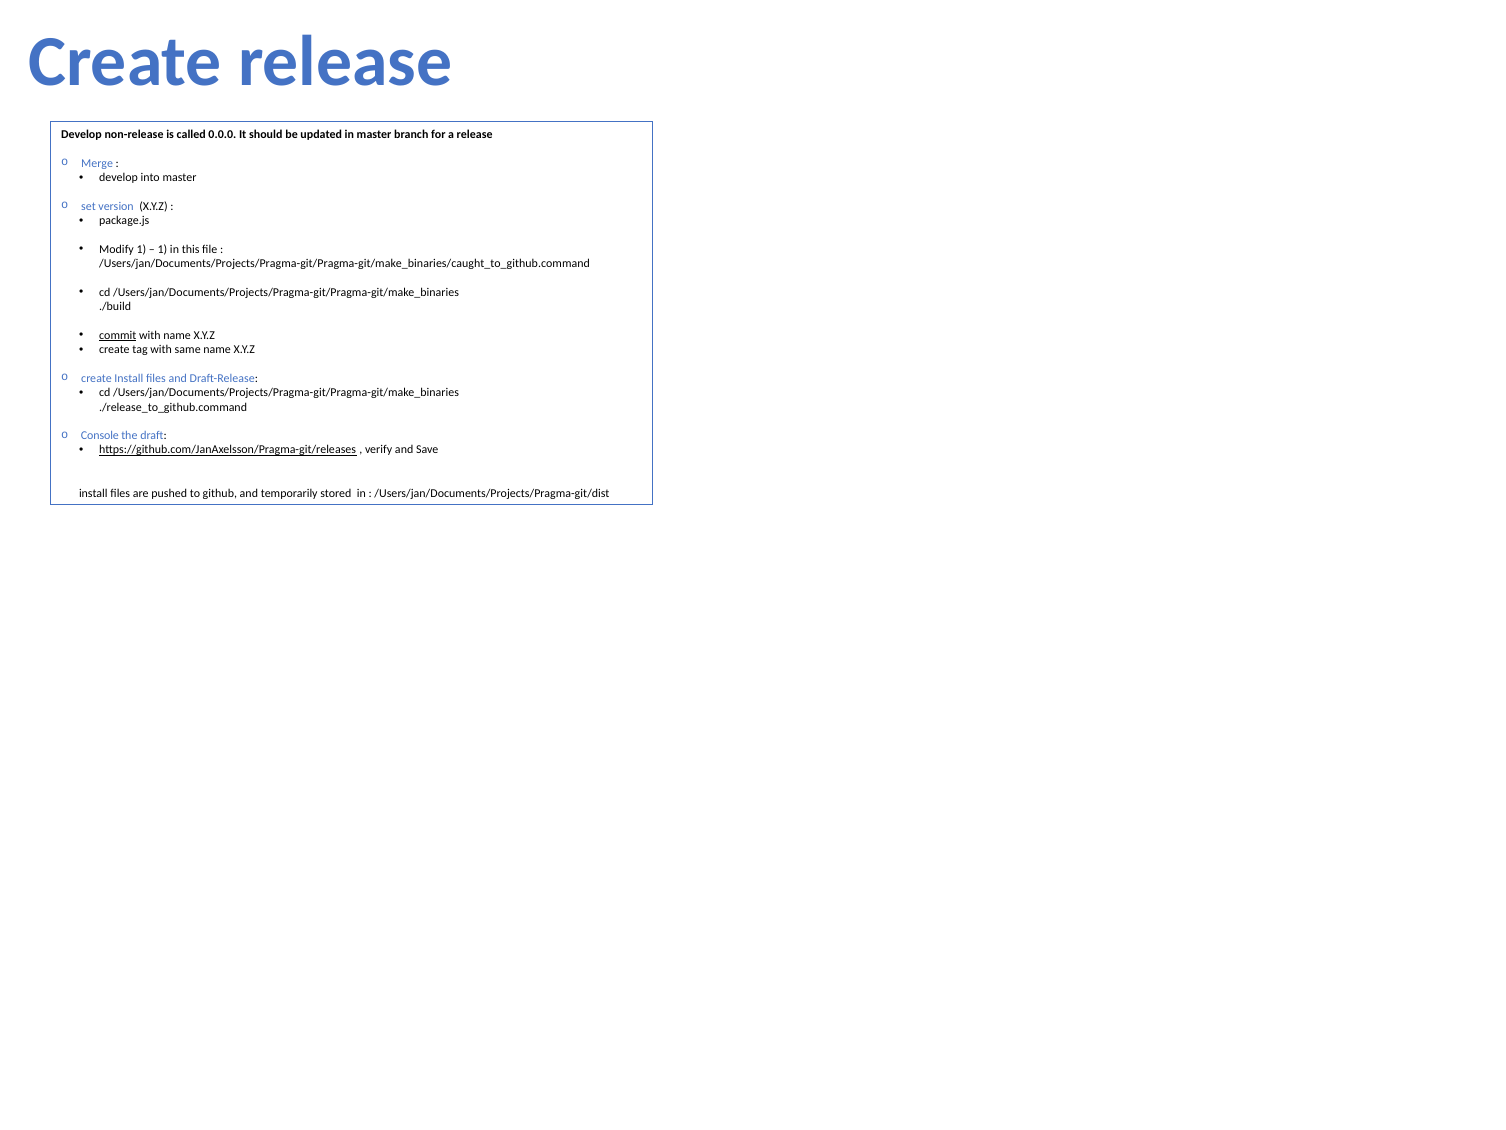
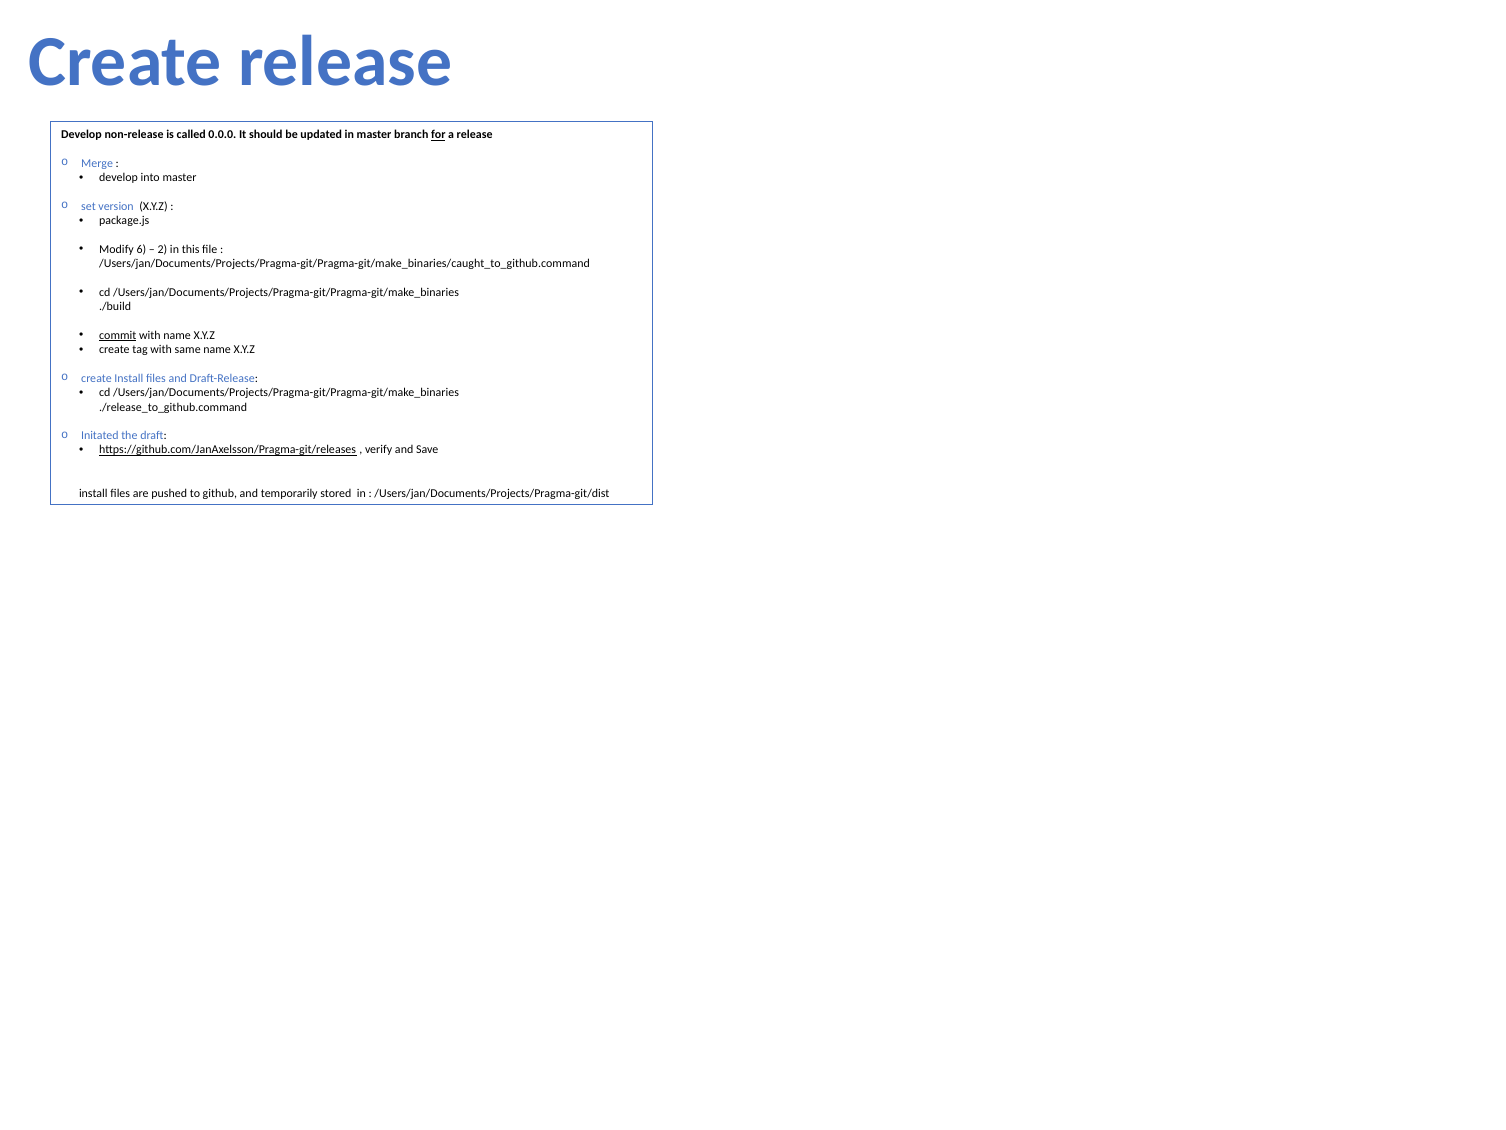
for underline: none -> present (438, 135)
Modify 1: 1 -> 6 (141, 249)
1: 1 -> 2 (163, 249)
Console: Console -> Initated (100, 436)
